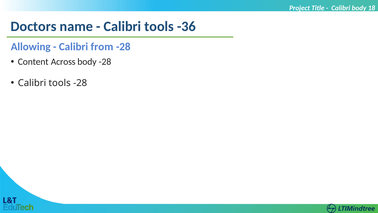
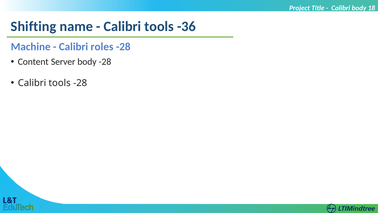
Doctors: Doctors -> Shifting (34, 26)
Allowing: Allowing -> Machine (31, 47)
from: from -> roles (102, 47)
Across: Across -> Server (63, 62)
